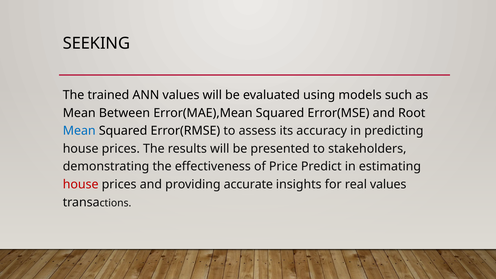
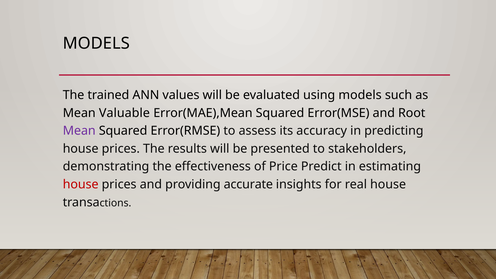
SEEKING: SEEKING -> MODELS (96, 43)
Between: Between -> Valuable (124, 113)
Mean colour: blue -> purple (79, 131)
real values: values -> house (388, 184)
